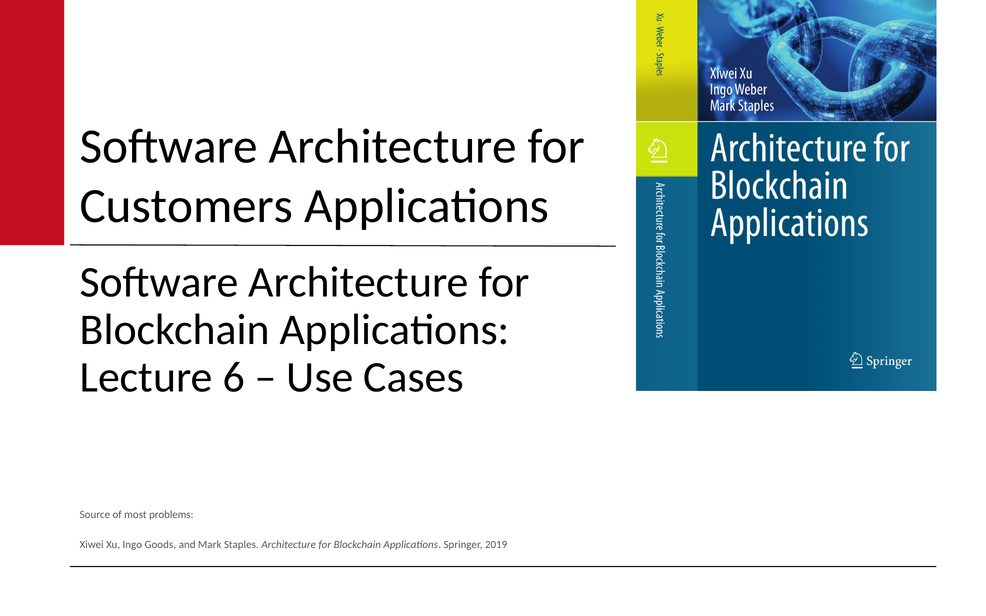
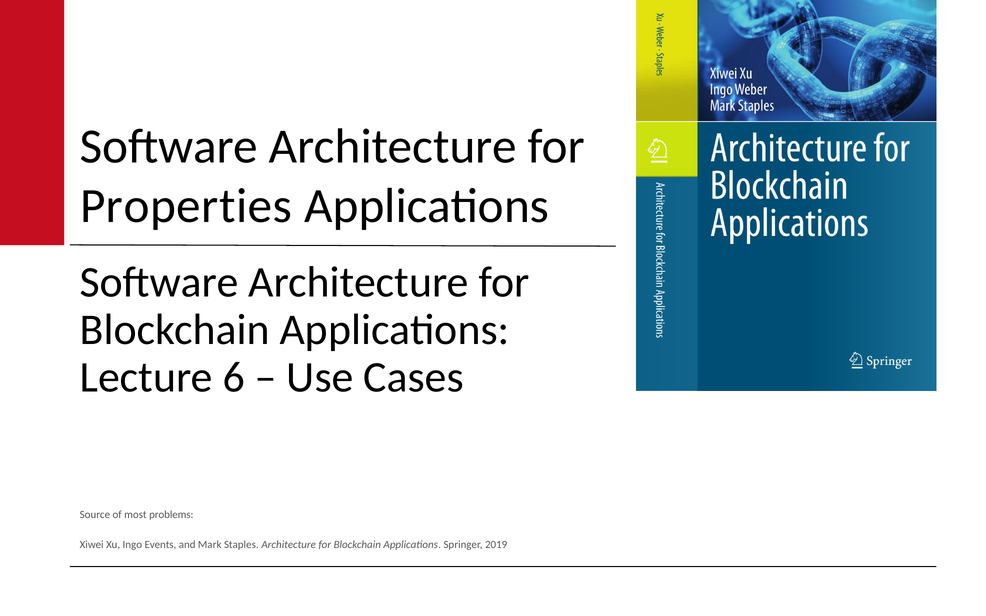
Customers: Customers -> Properties (186, 206)
Goods: Goods -> Events (160, 545)
